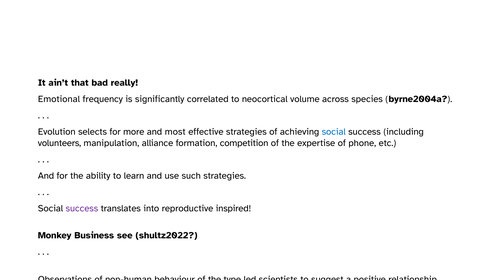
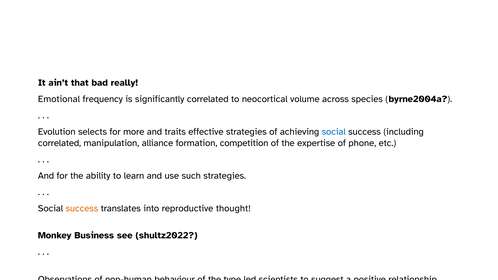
most: most -> traits (175, 132)
volunteers: volunteers -> correlated (59, 143)
success colour: purple -> orange (82, 209)
inspired: inspired -> thought (233, 209)
